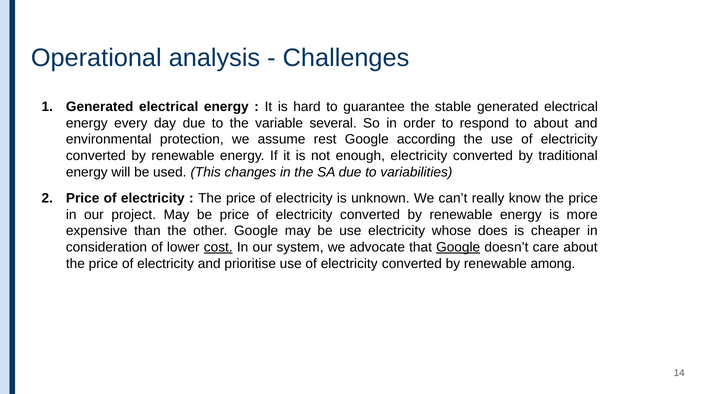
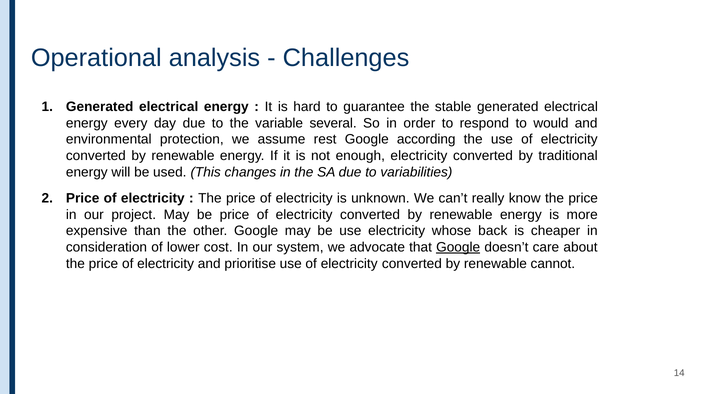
to about: about -> would (551, 123)
does: does -> back (493, 231)
cost underline: present -> none (218, 247)
among: among -> cannot (553, 264)
